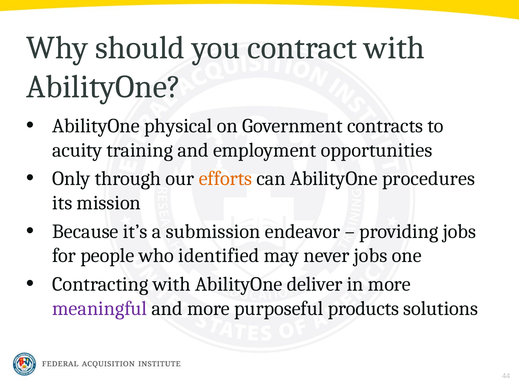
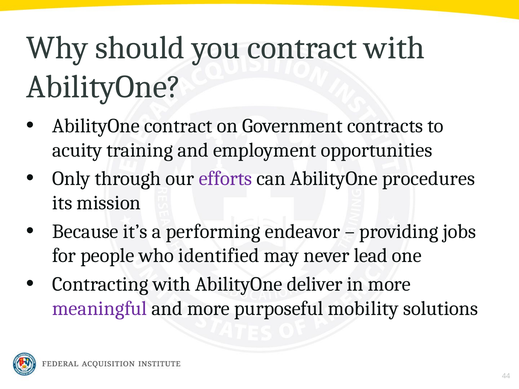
AbilityOne physical: physical -> contract (178, 126)
efforts colour: orange -> purple (225, 179)
submission: submission -> performing (213, 232)
never jobs: jobs -> lead (371, 256)
products: products -> mobility (363, 309)
